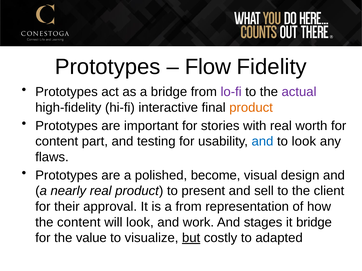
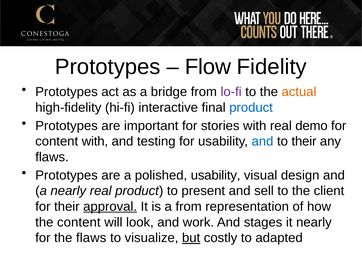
actual colour: purple -> orange (299, 92)
product colour: orange -> blue (251, 108)
worth: worth -> demo (311, 126)
content part: part -> with (95, 142)
to look: look -> their (304, 142)
polished become: become -> usability (216, 176)
approval underline: none -> present (110, 207)
it bridge: bridge -> nearly (314, 223)
the value: value -> flaws (91, 238)
